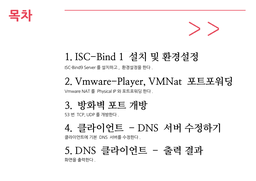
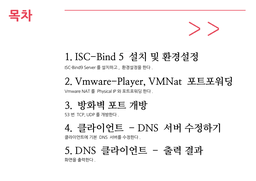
ISC-Bind 1: 1 -> 5 (121, 57)
